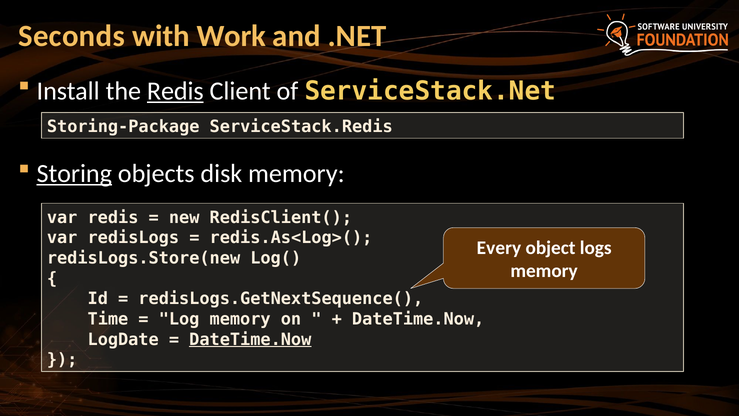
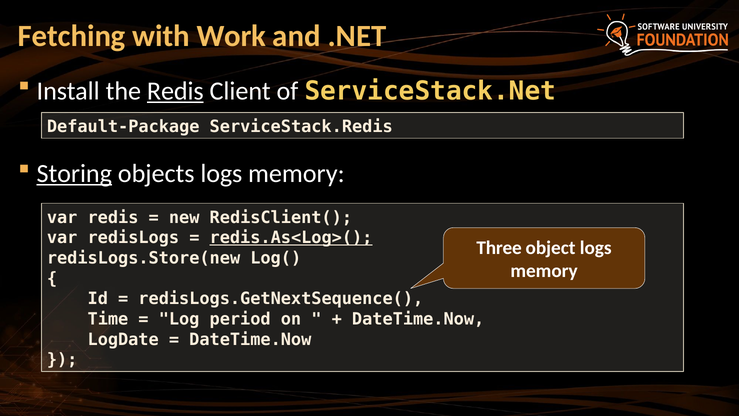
Seconds: Seconds -> Fetching (72, 36)
Storing-Package: Storing-Package -> Default-Package (123, 127)
objects disk: disk -> logs (221, 174)
redis.As<Log>( underline: none -> present (291, 238)
Every: Every -> Three (499, 248)
Log memory: memory -> period (240, 319)
DateTime.Now underline: present -> none (250, 339)
